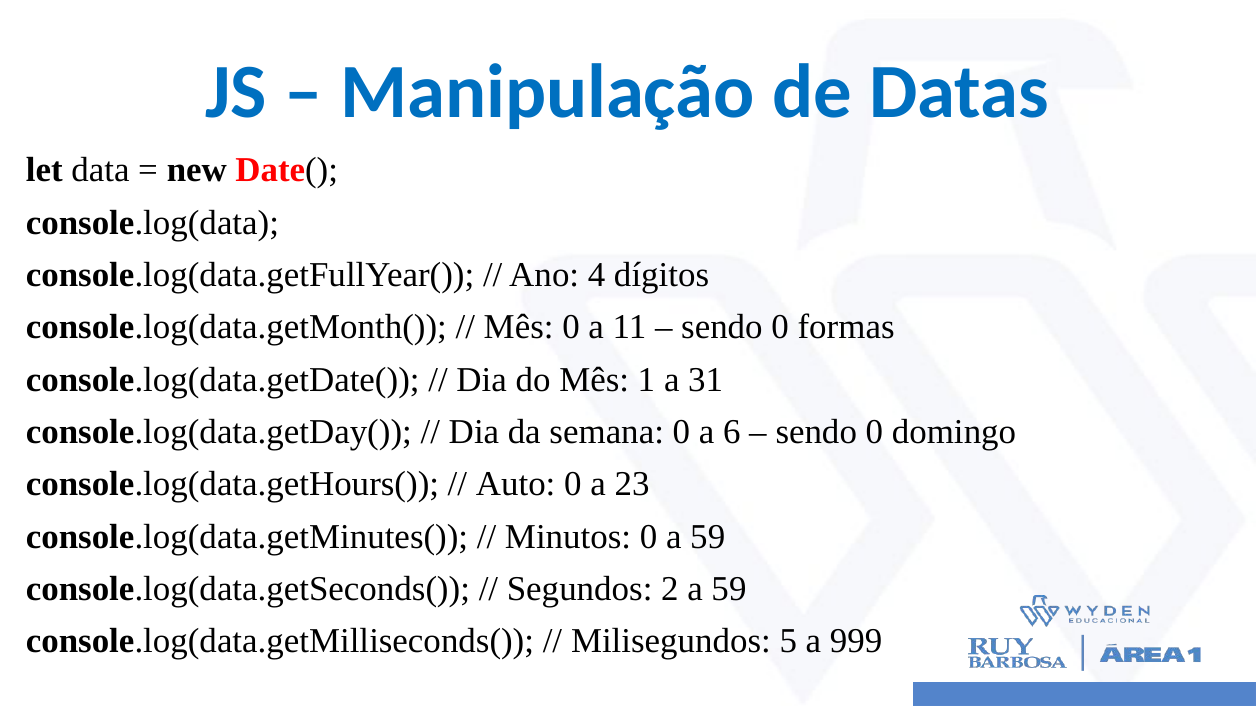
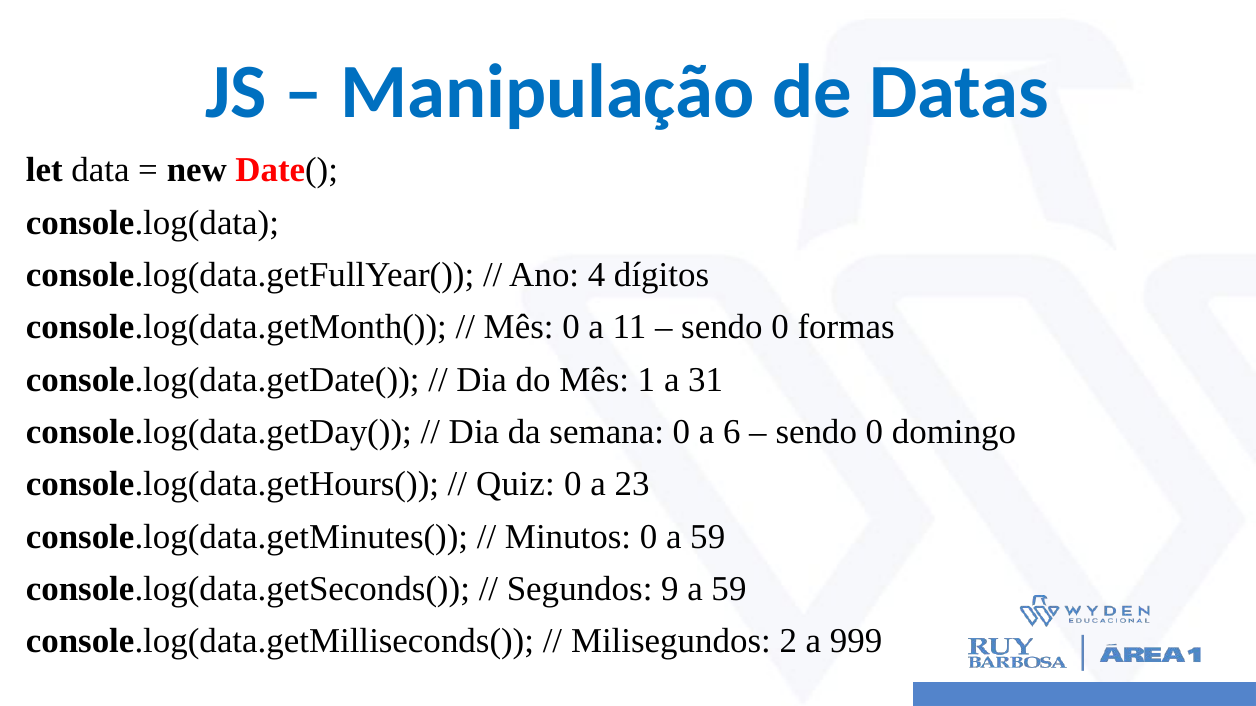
Auto: Auto -> Quiz (515, 485)
2: 2 -> 9 (670, 589)
5: 5 -> 2 (788, 642)
